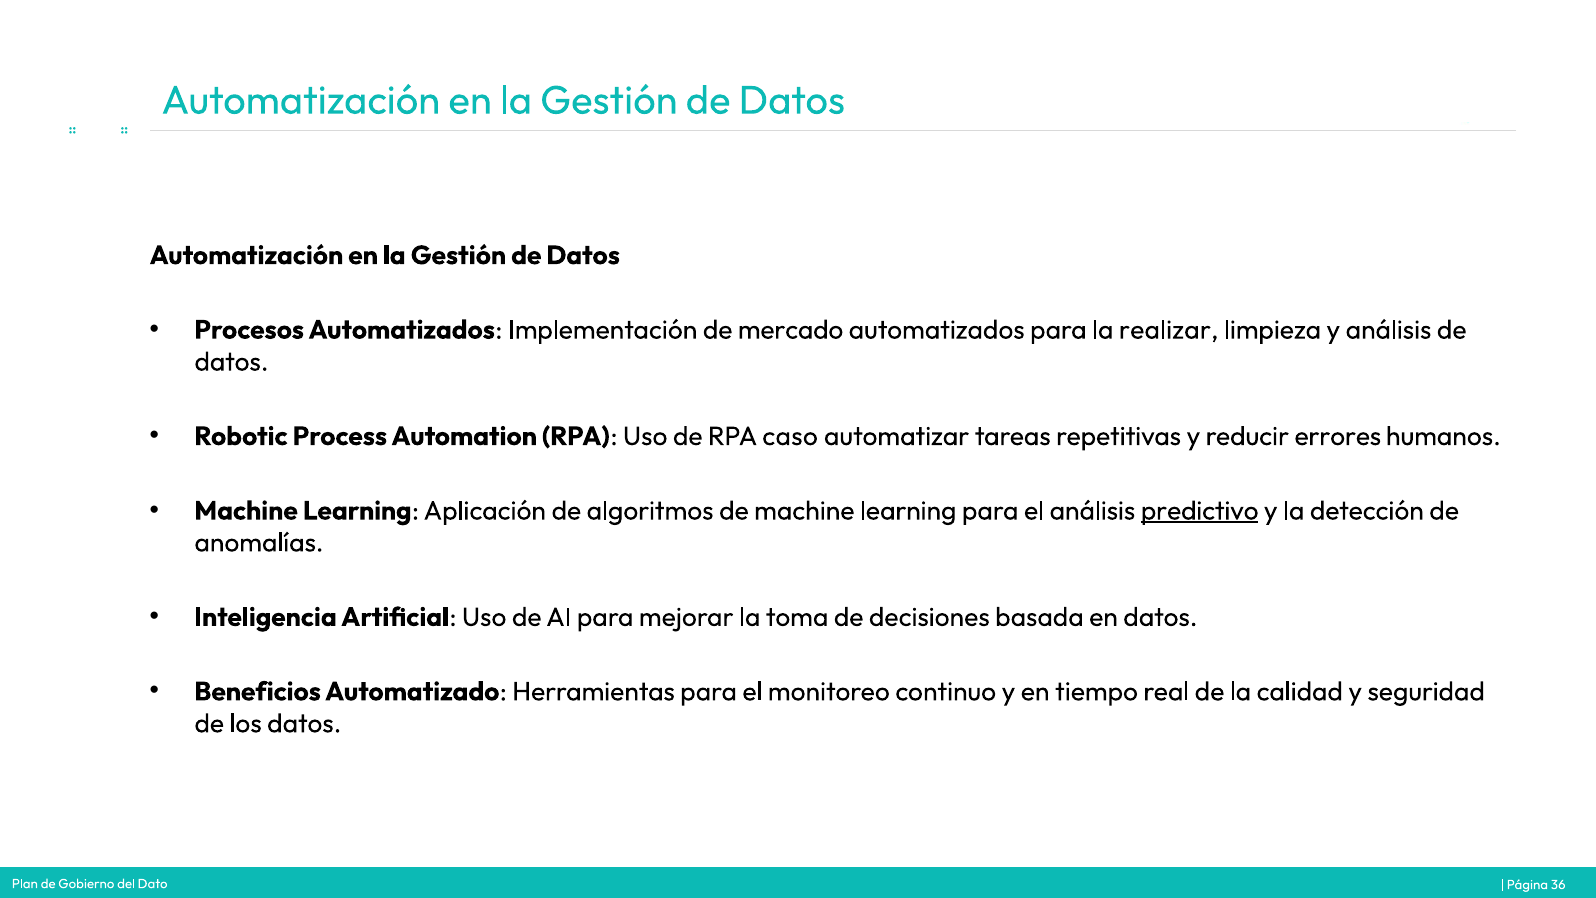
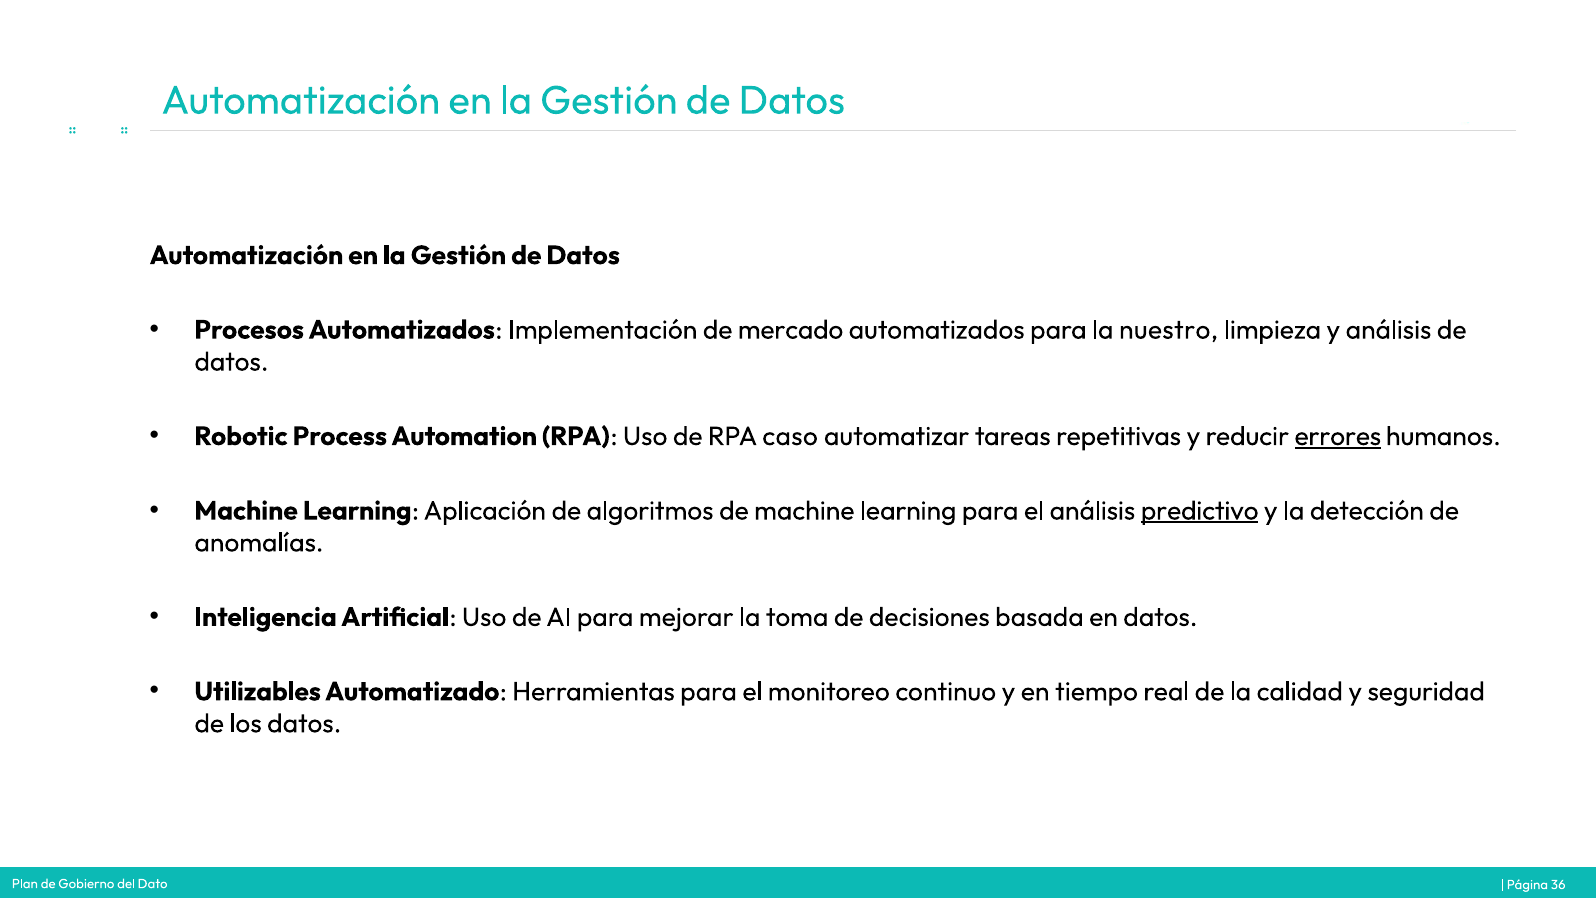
realizar: realizar -> nuestro (1169, 330)
errores underline: none -> present (1338, 436)
Beneficios: Beneficios -> Utilizables (258, 691)
